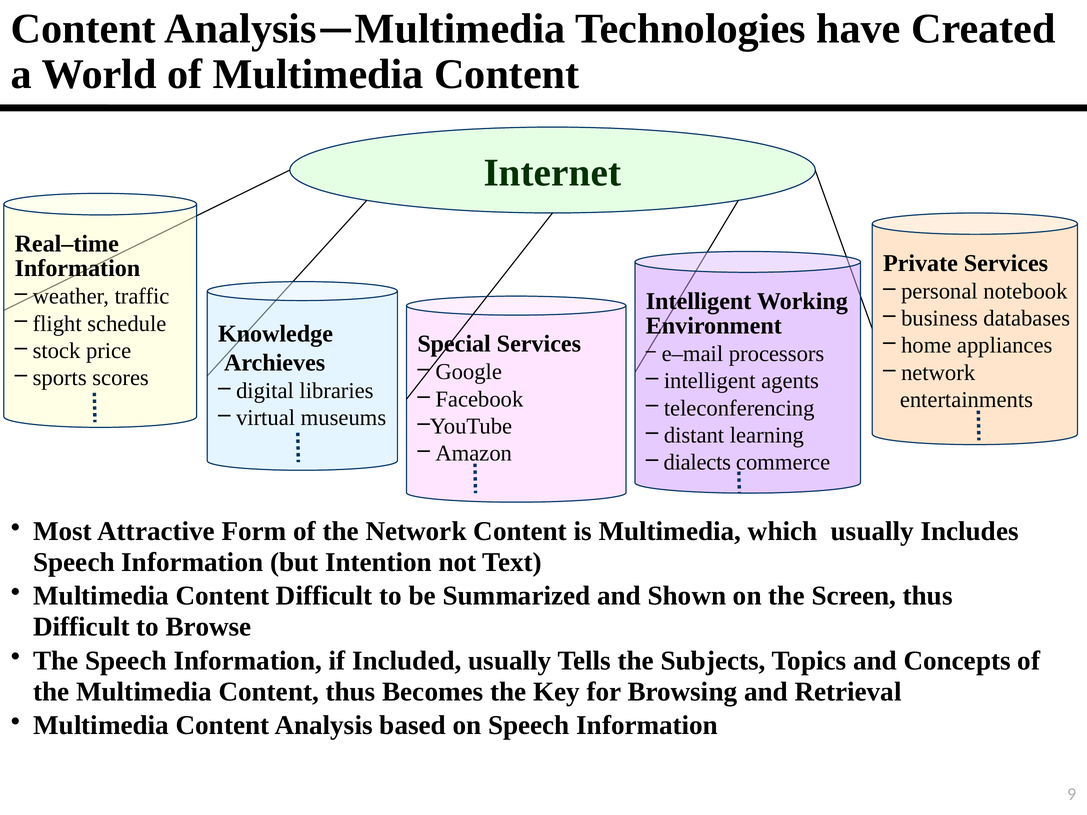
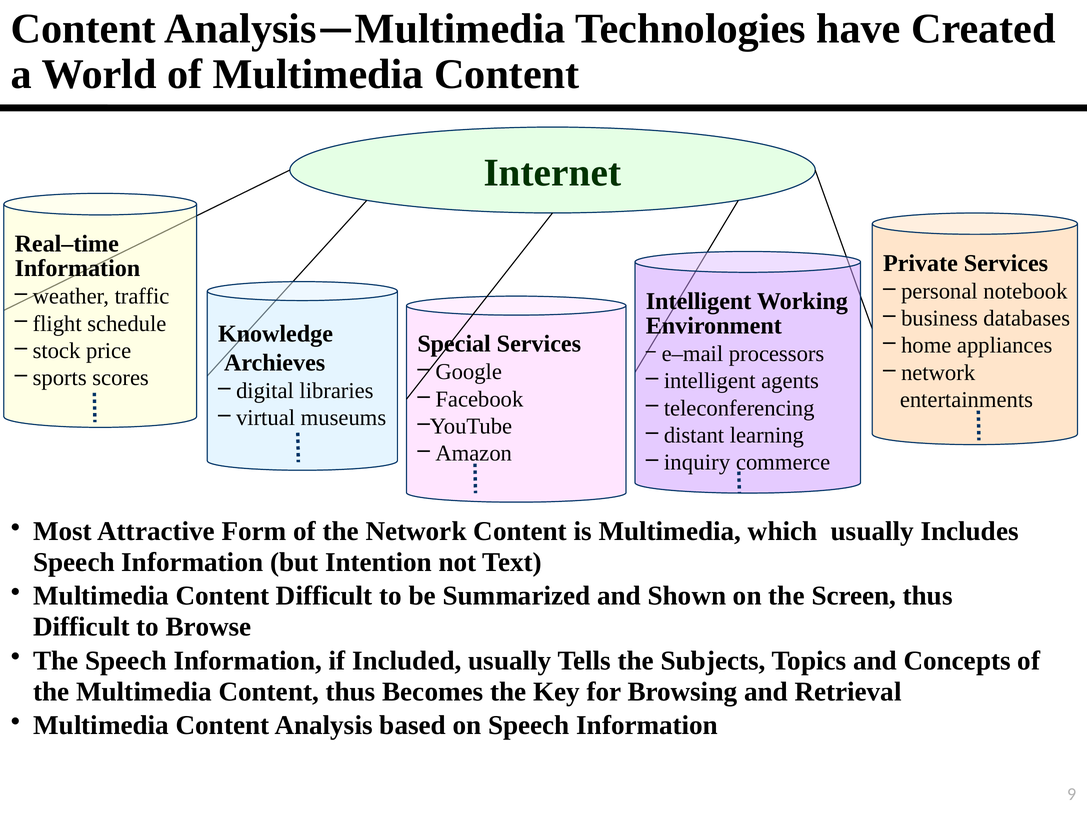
dialects: dialects -> inquiry (697, 463)
